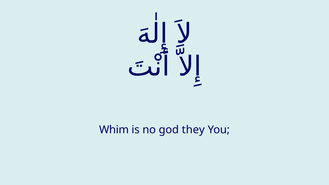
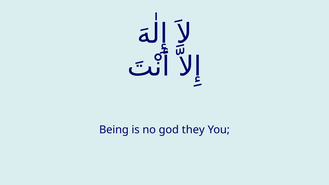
Whim: Whim -> Being (114, 130)
